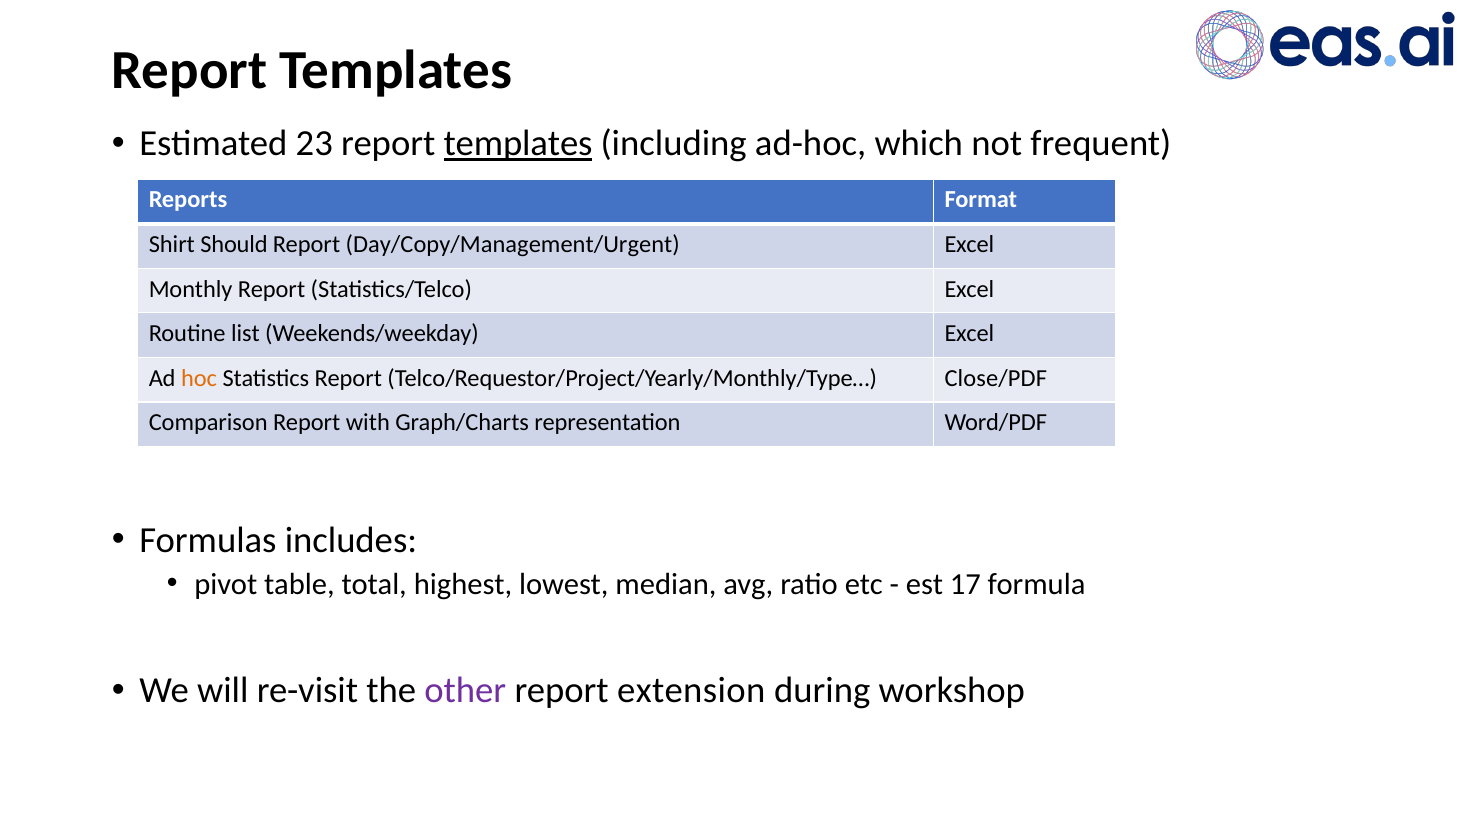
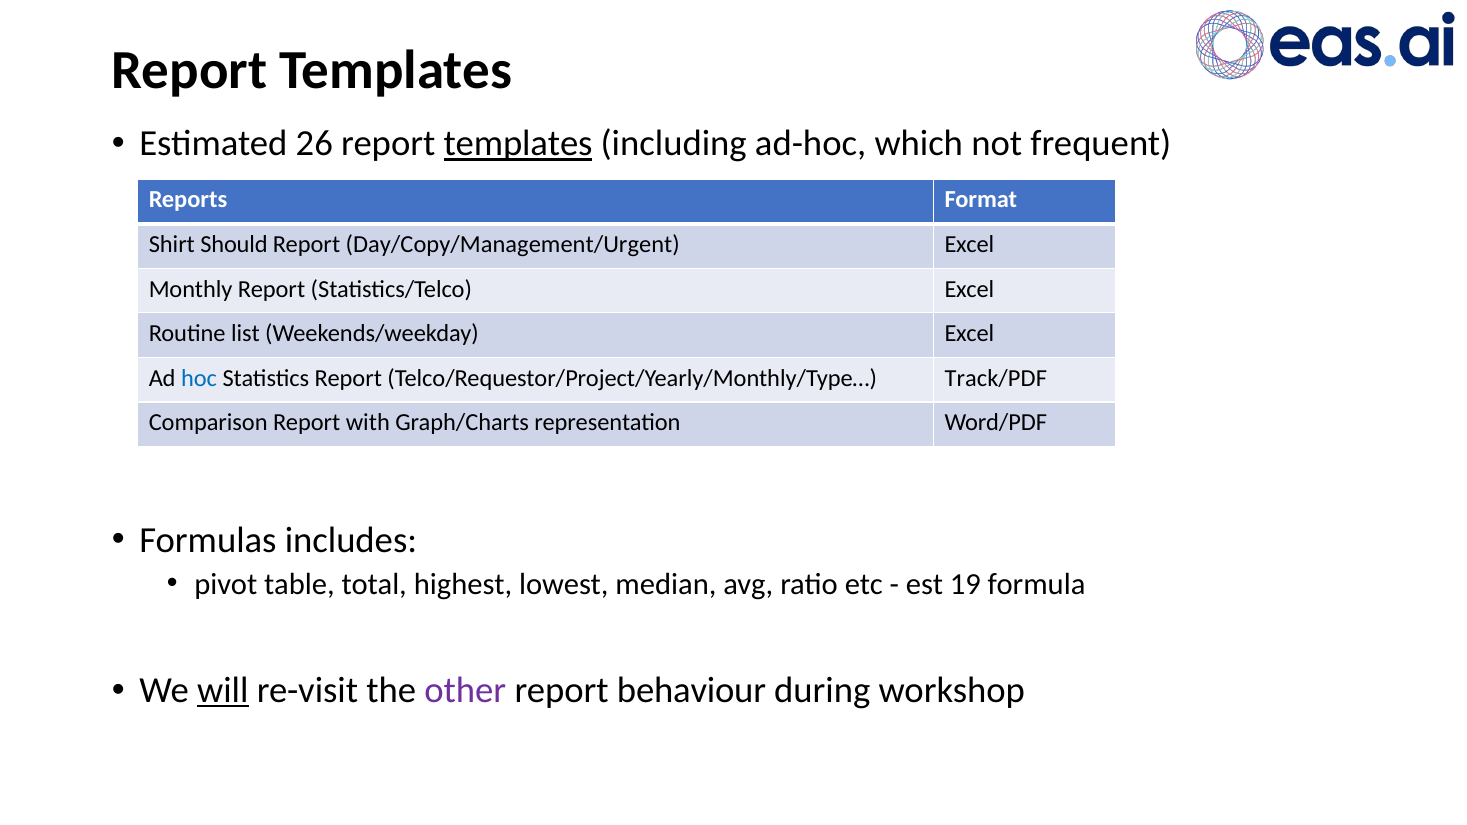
23: 23 -> 26 (314, 144)
hoc colour: orange -> blue (199, 378)
Close/PDF: Close/PDF -> Track/PDF (996, 378)
17: 17 -> 19 (965, 584)
will underline: none -> present (223, 691)
extension: extension -> behaviour (692, 691)
